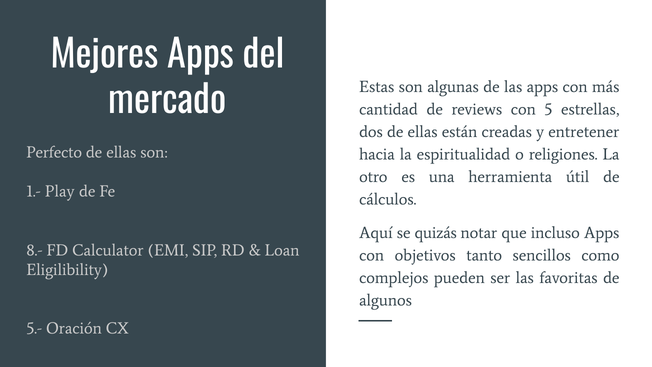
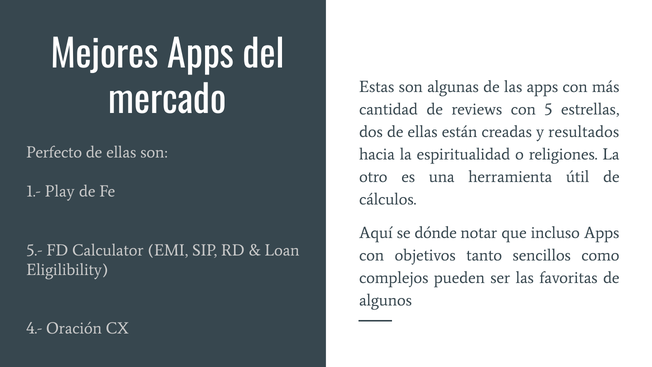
entretener: entretener -> resultados (584, 132)
quizás: quizás -> dónde (436, 233)
8.-: 8.- -> 5.- (34, 250)
5.-: 5.- -> 4.- (34, 328)
